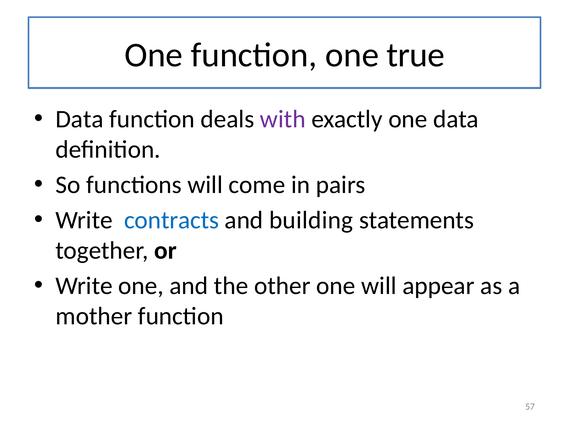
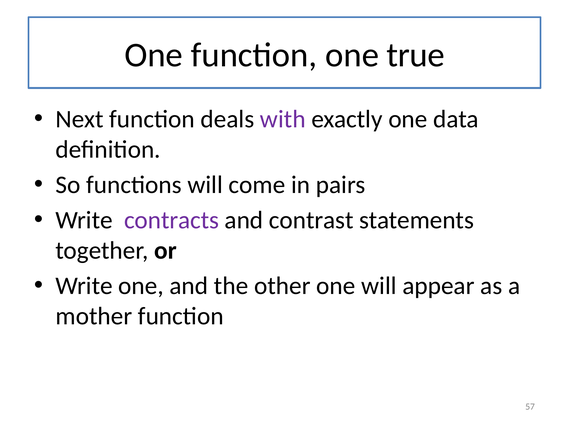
Data: Data -> Next (79, 119)
contracts colour: blue -> purple (171, 221)
building: building -> contrast (311, 221)
